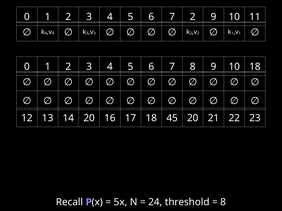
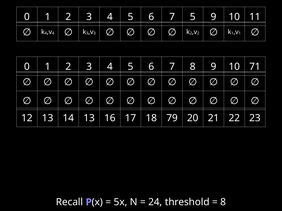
7 2: 2 -> 5 (193, 17)
10 18: 18 -> 71 (255, 67)
14 20: 20 -> 13 (89, 118)
45: 45 -> 79 (172, 118)
